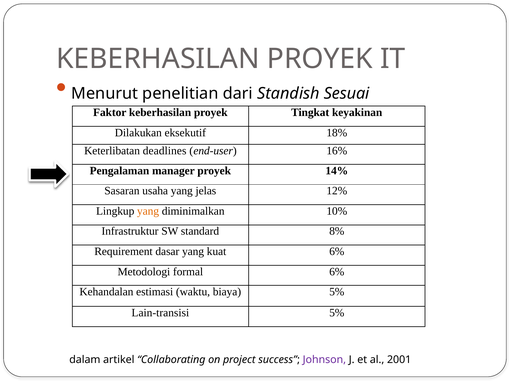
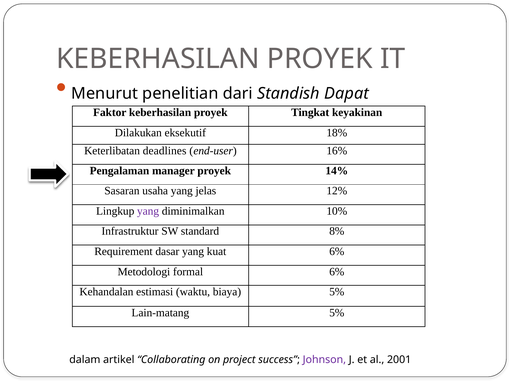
Sesuai: Sesuai -> Dapat (346, 94)
yang colour: orange -> purple (148, 211)
Lain-transisi: Lain-transisi -> Lain-matang (160, 313)
